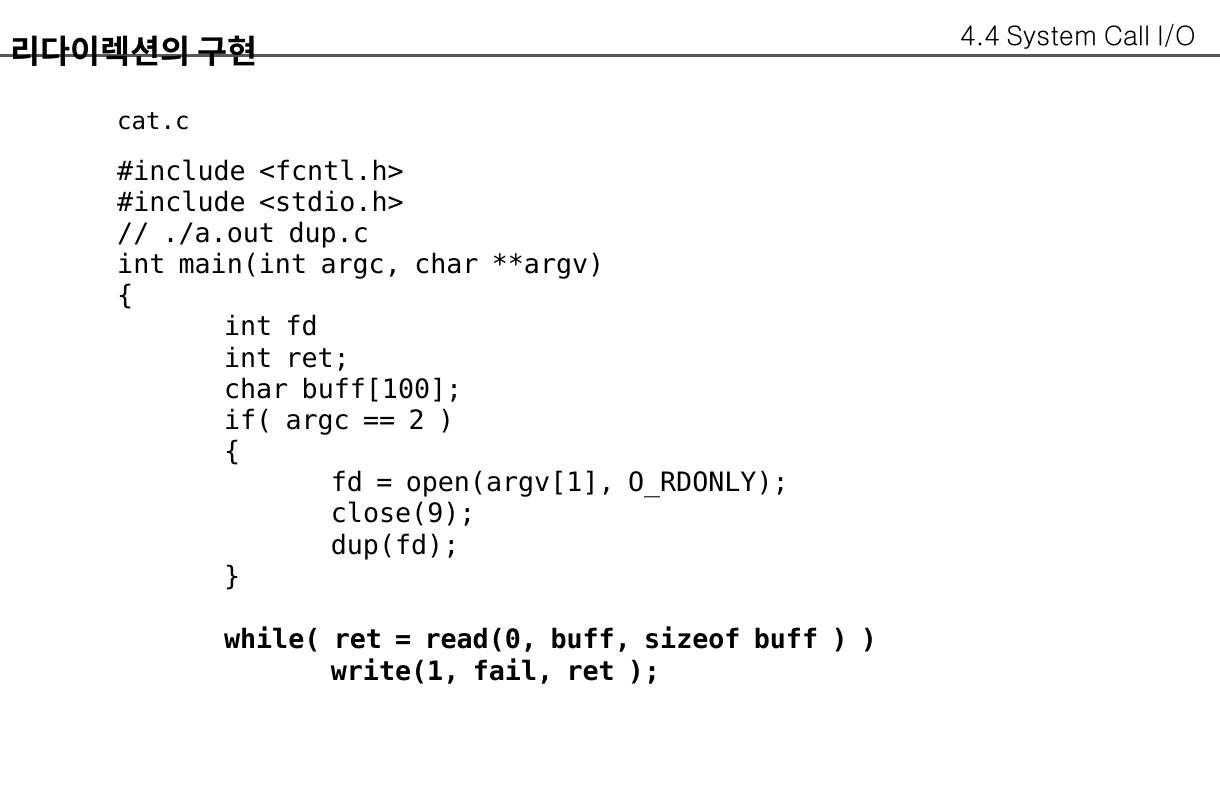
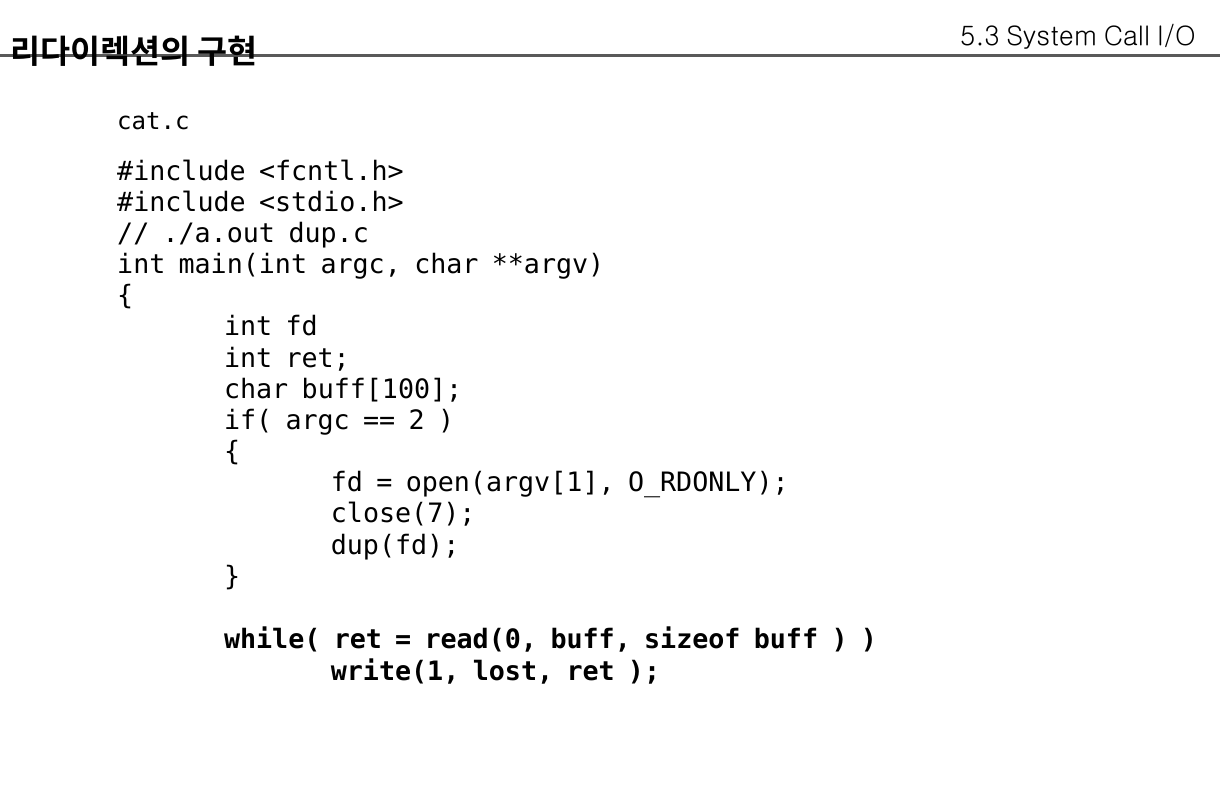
4.4: 4.4 -> 5.3 (980, 36)
close(9: close(9 -> close(7 (403, 514)
fail: fail -> lost (513, 672)
